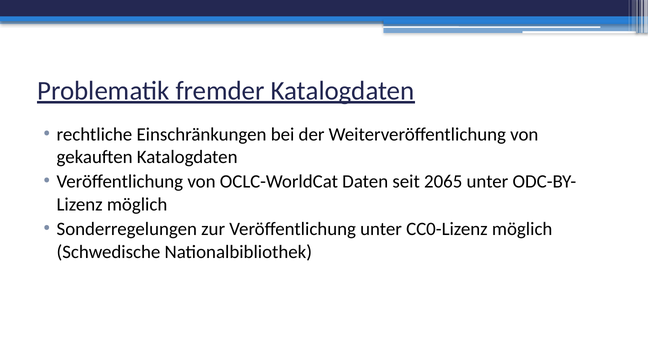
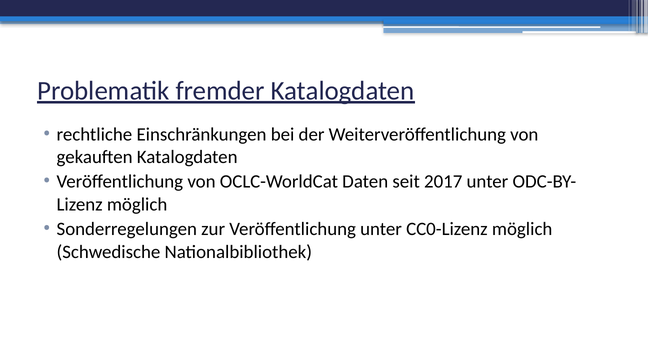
2065: 2065 -> 2017 (443, 182)
